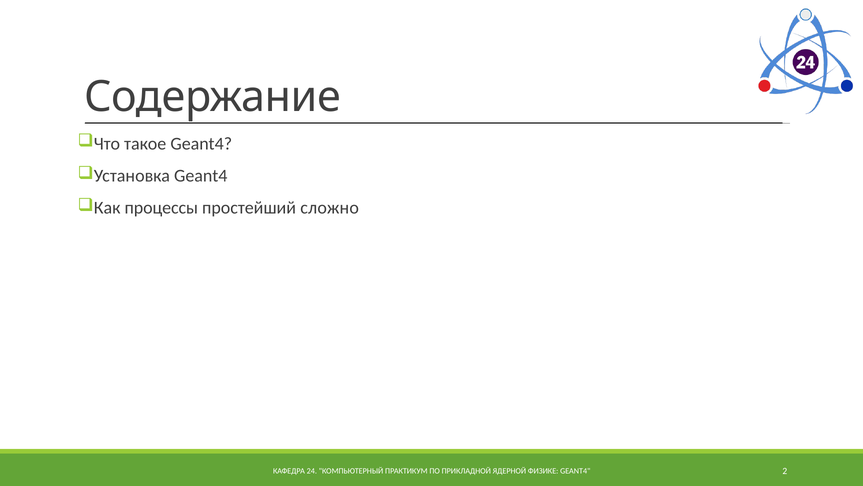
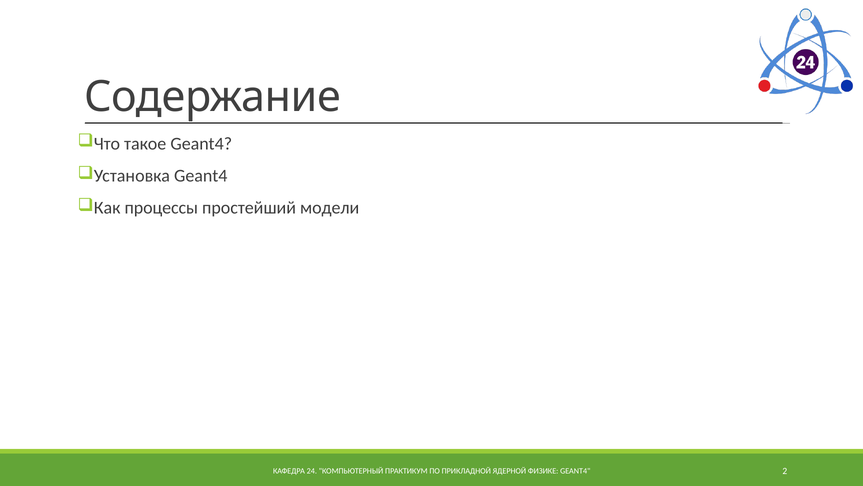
сложно: сложно -> модели (330, 208)
